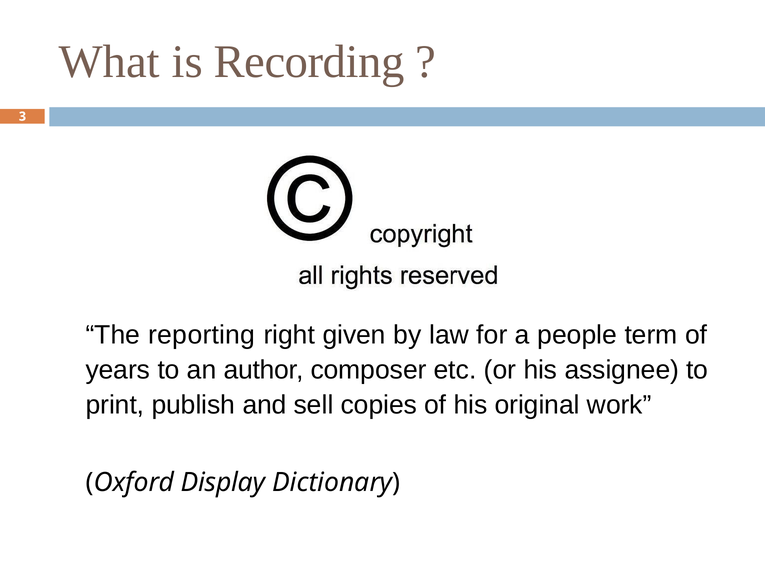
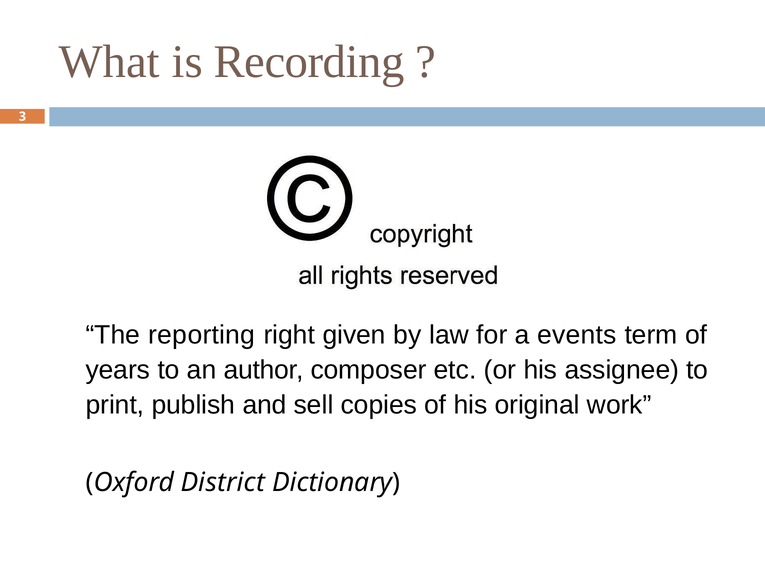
people: people -> events (577, 335)
Display: Display -> District (223, 482)
